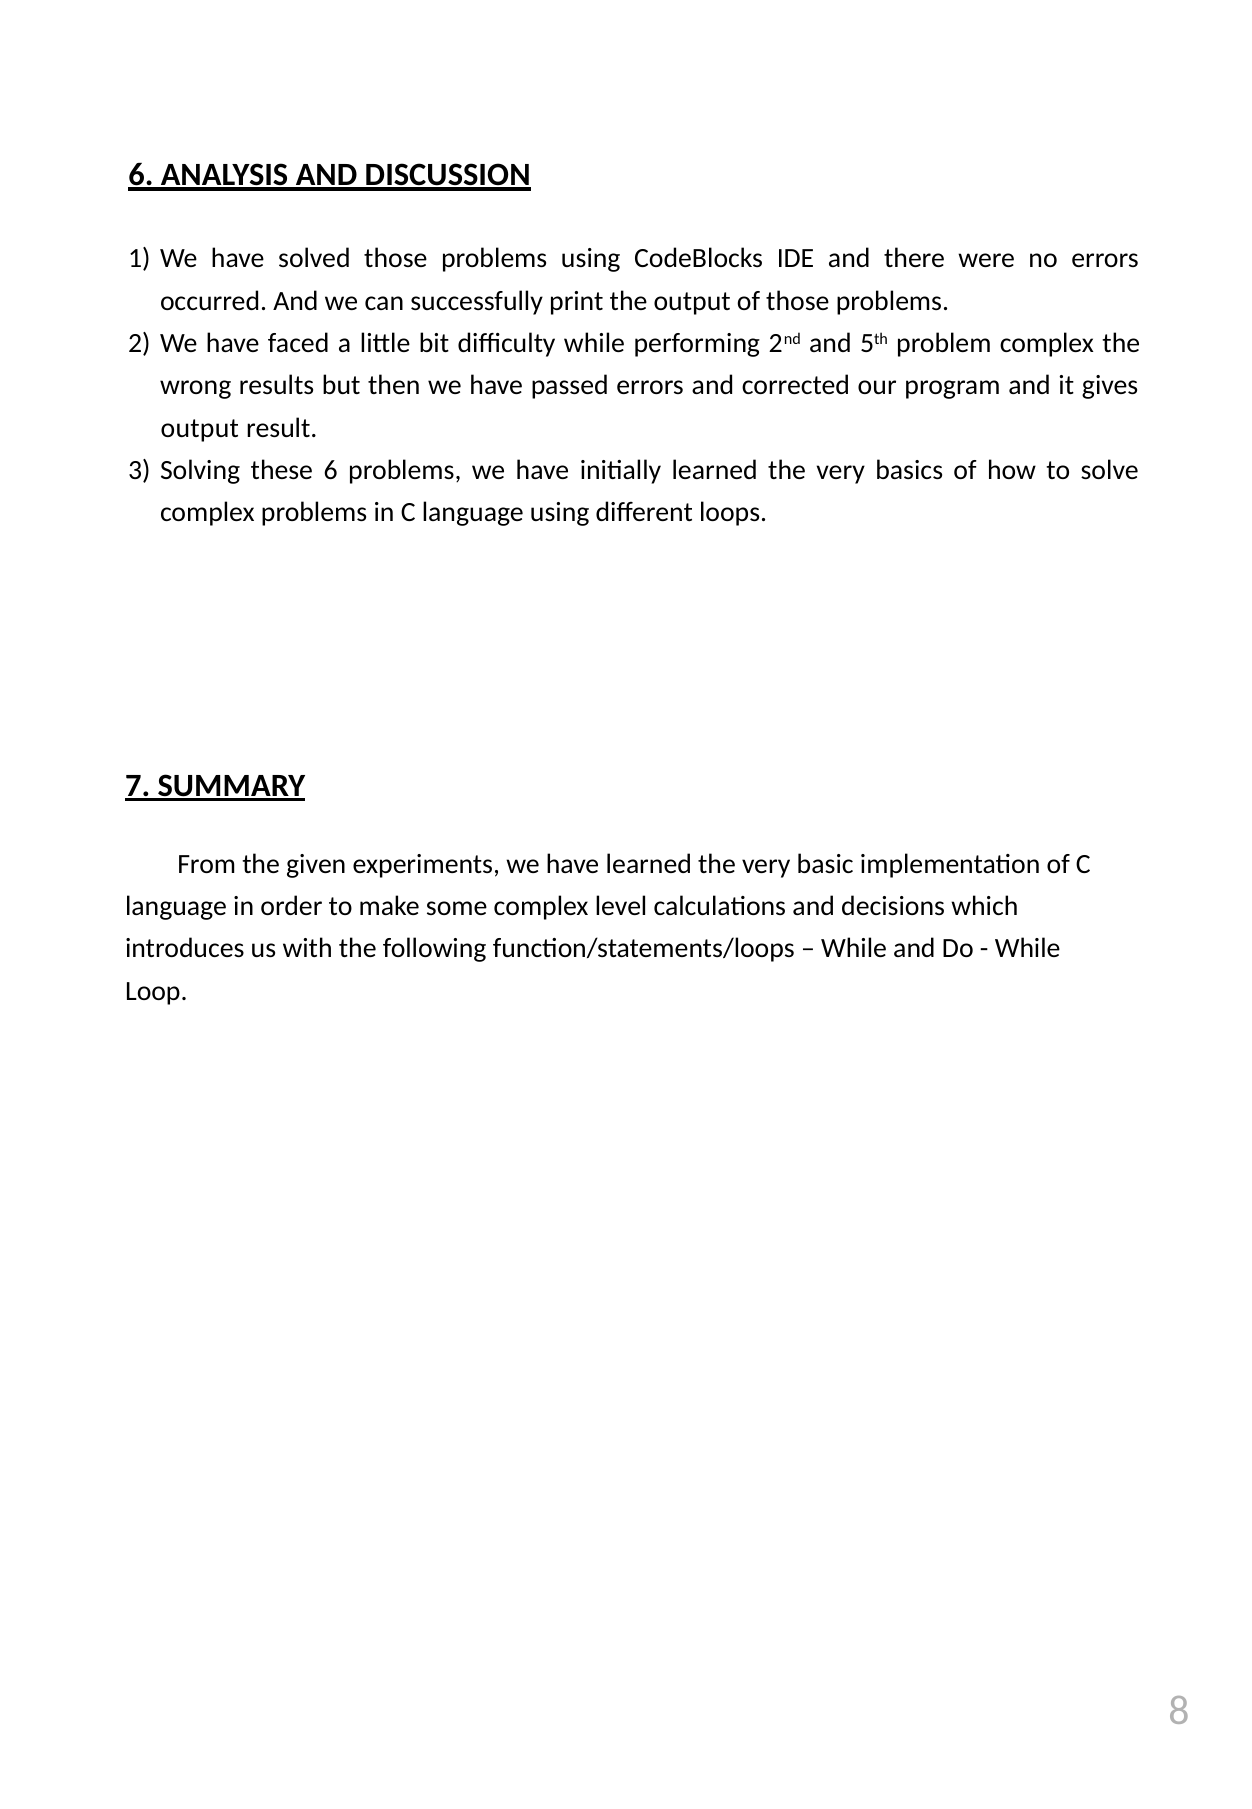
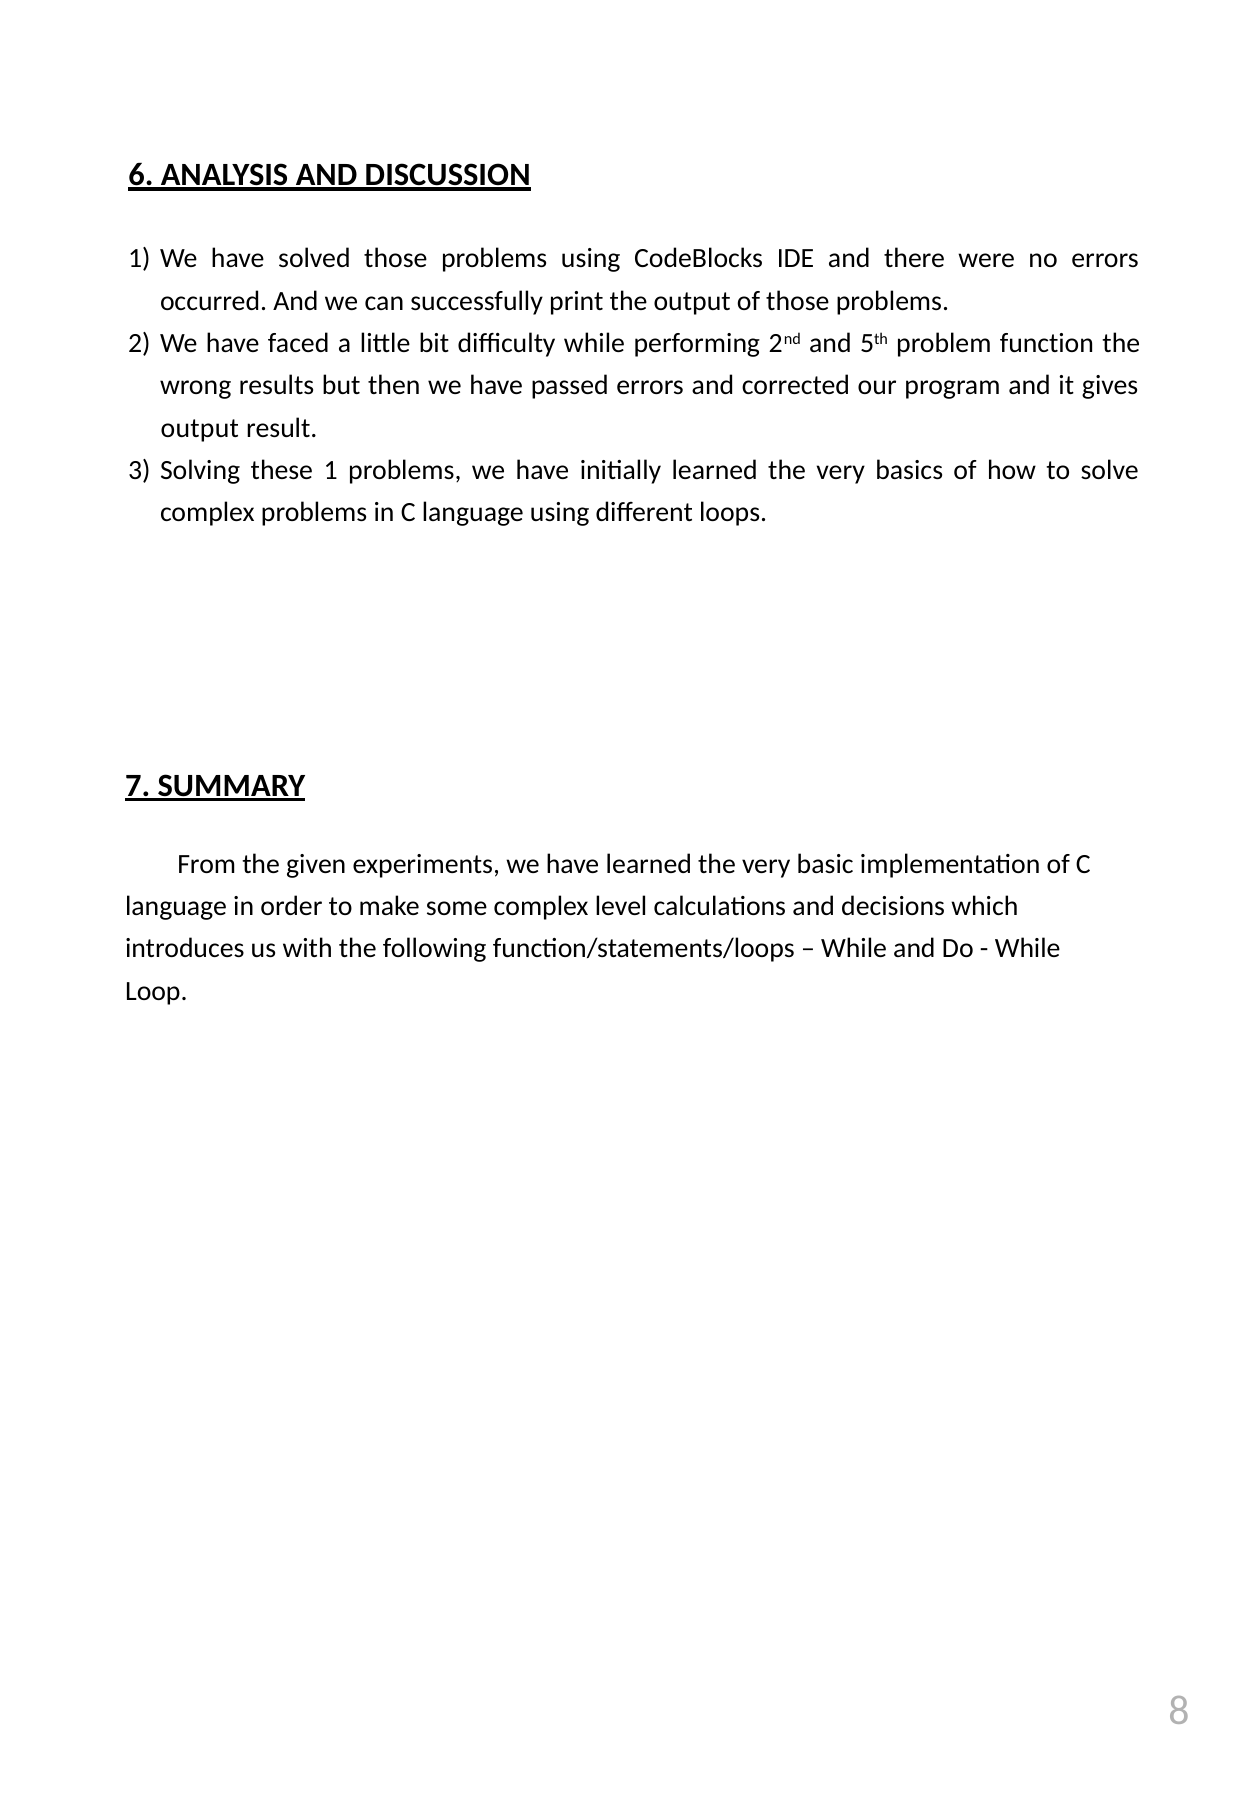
problem complex: complex -> function (1047, 343)
these 6: 6 -> 1 (331, 470)
